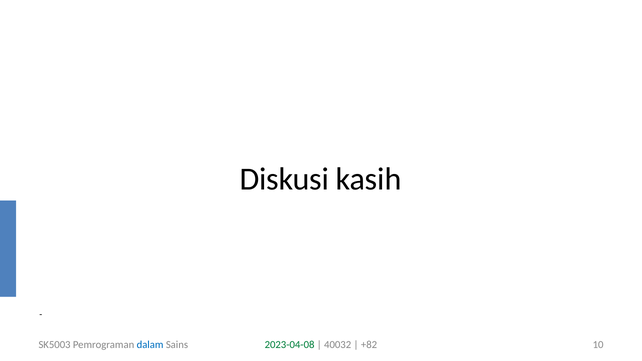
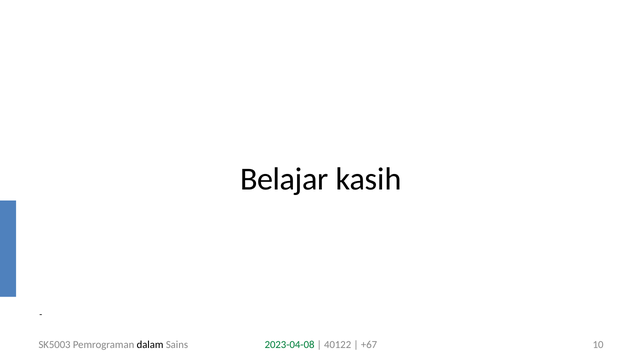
Diskusi: Diskusi -> Belajar (284, 179)
dalam colour: blue -> black (150, 345)
40032: 40032 -> 40122 (338, 345)
+82: +82 -> +67 (369, 345)
